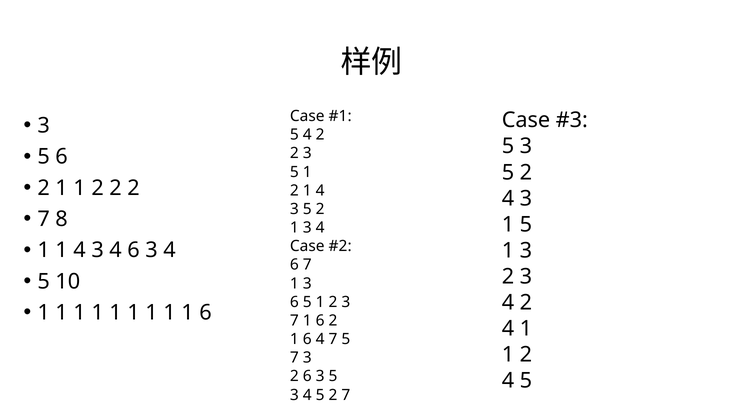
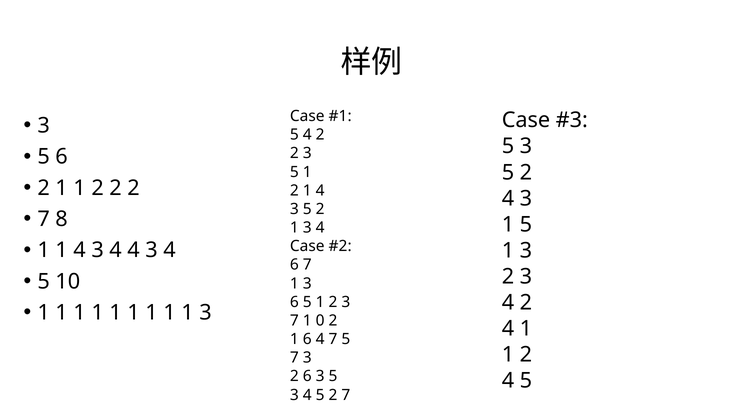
4 6: 6 -> 4 (134, 250)
1 1 6: 6 -> 3 (205, 313)
7 1 6: 6 -> 0 (320, 321)
